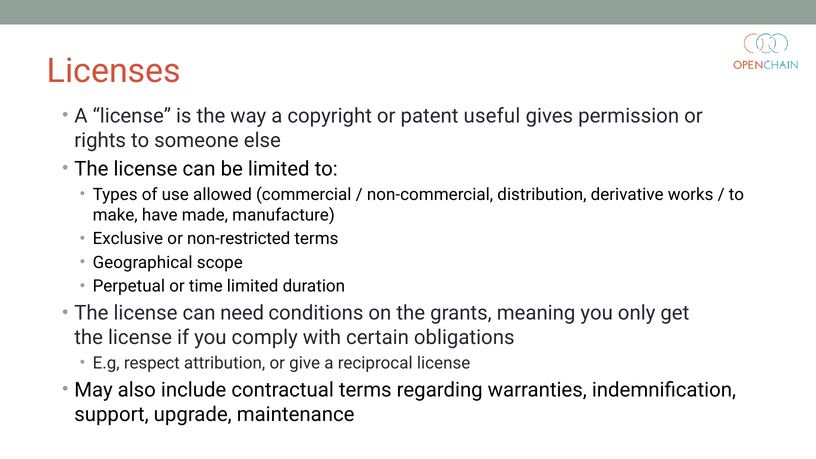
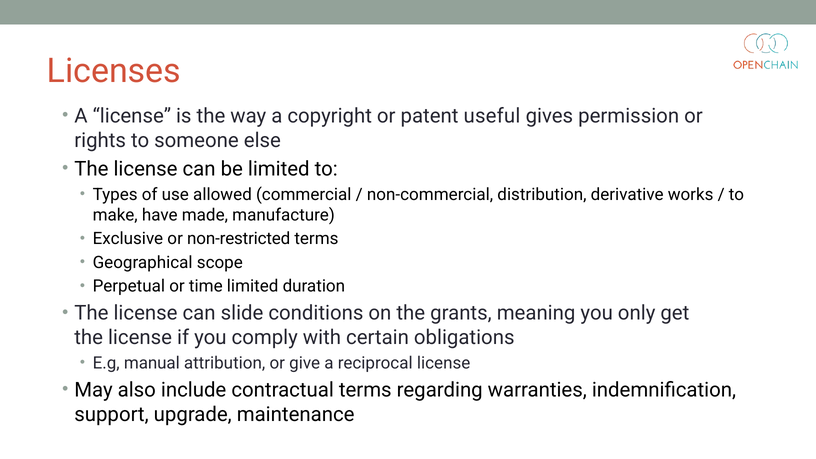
need: need -> slide (242, 313)
respect: respect -> manual (152, 363)
